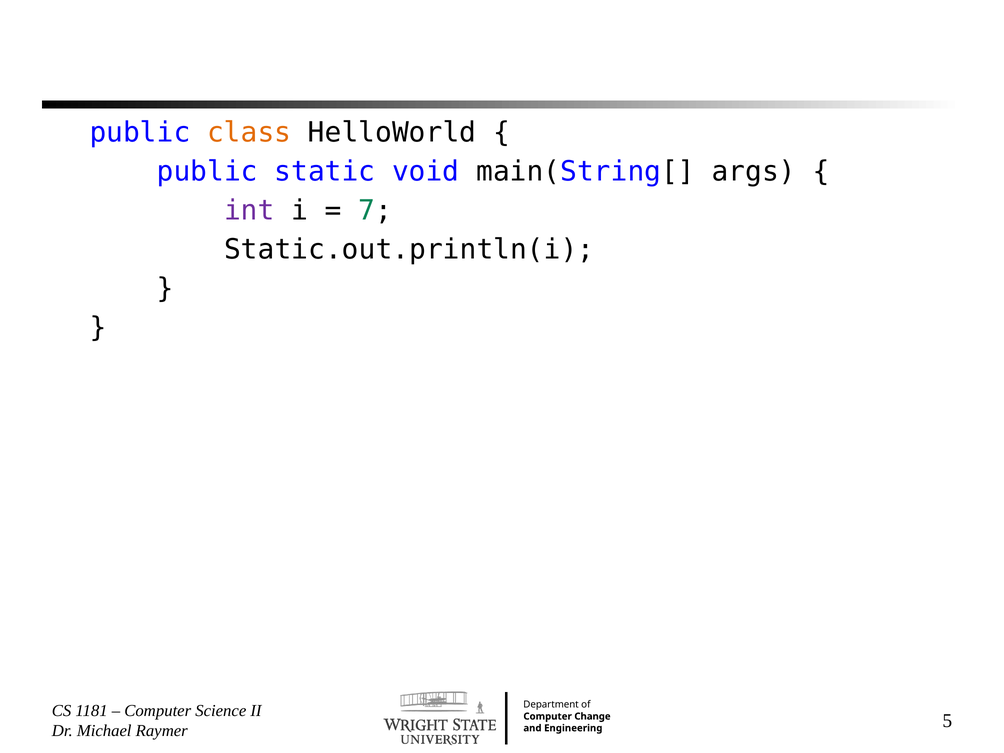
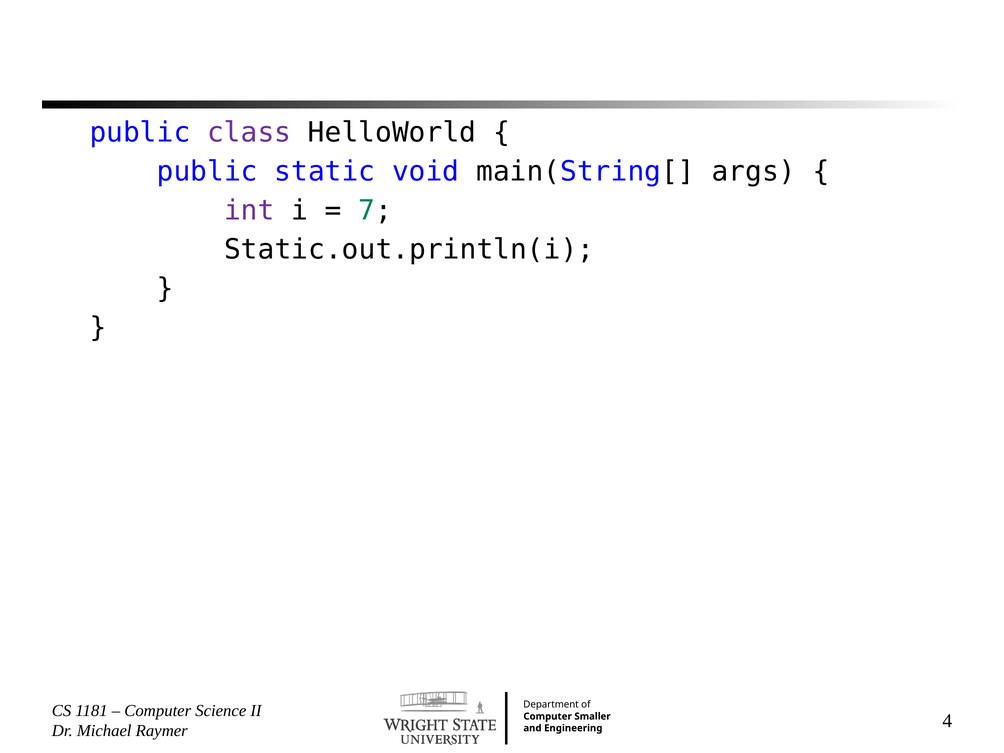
class colour: orange -> purple (249, 132)
Change: Change -> Smaller (592, 716)
5: 5 -> 4 (947, 721)
